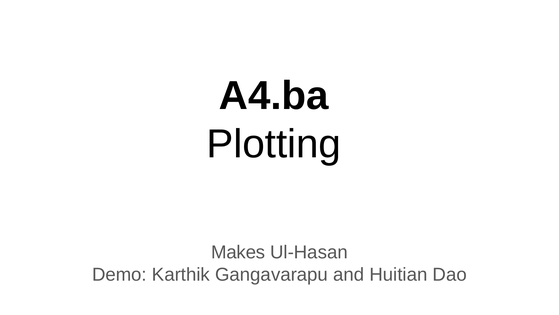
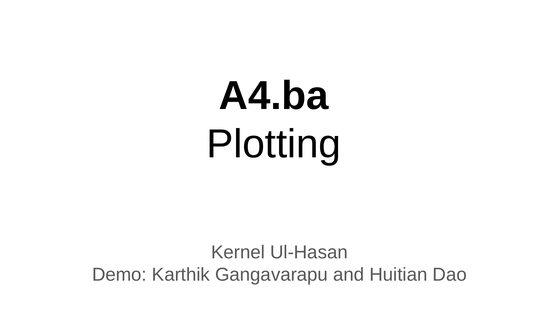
Makes: Makes -> Kernel (238, 252)
